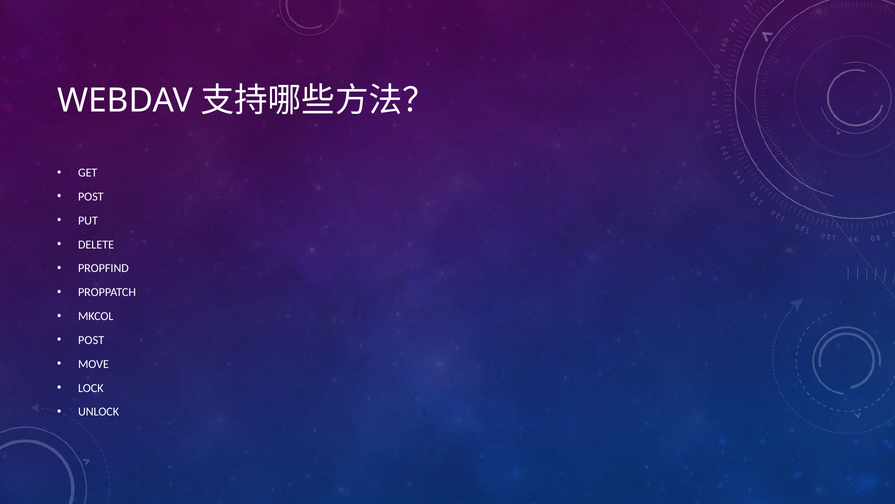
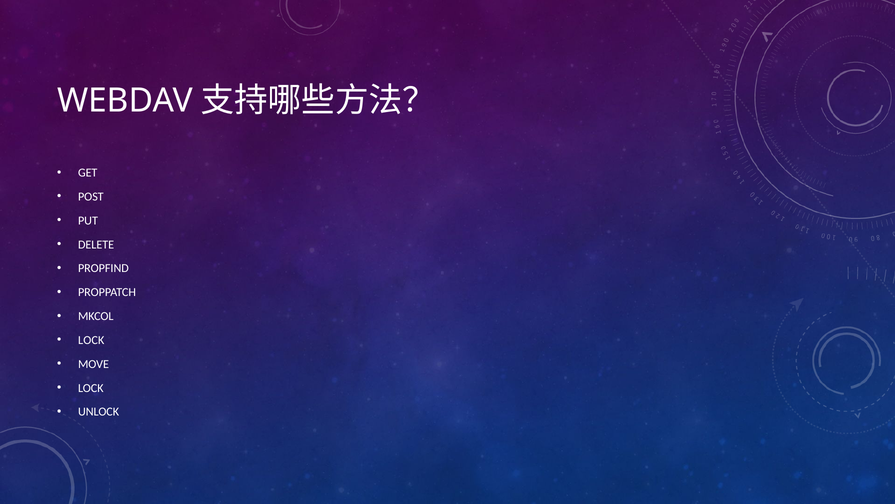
POST: POST -> LOCK (91, 340)
